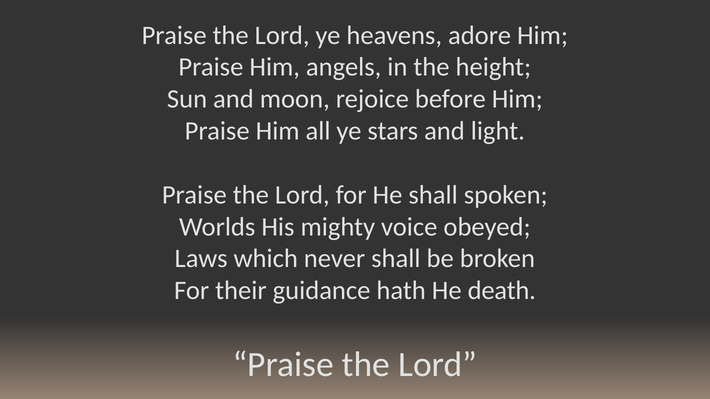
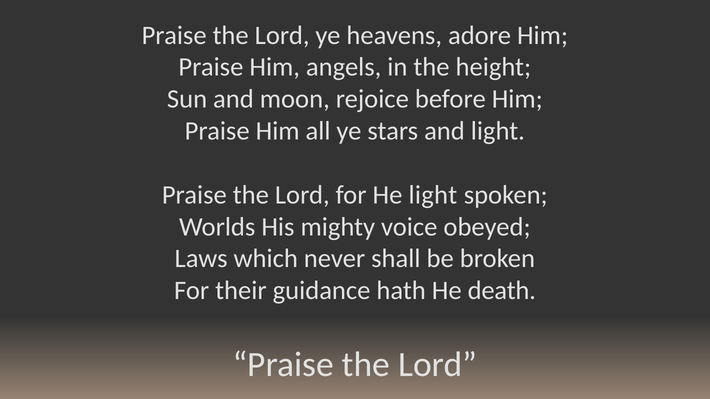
He shall: shall -> light (433, 195)
